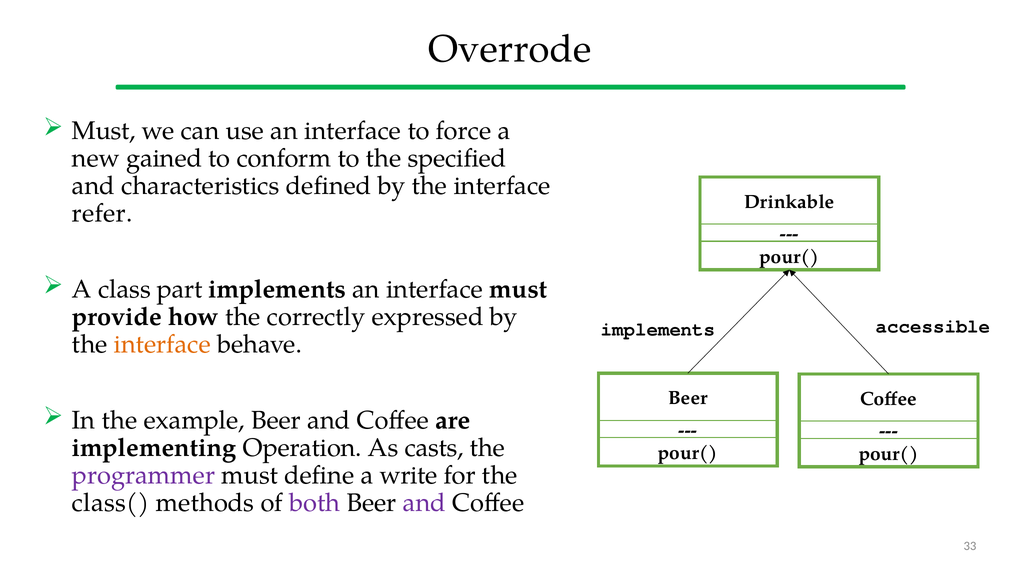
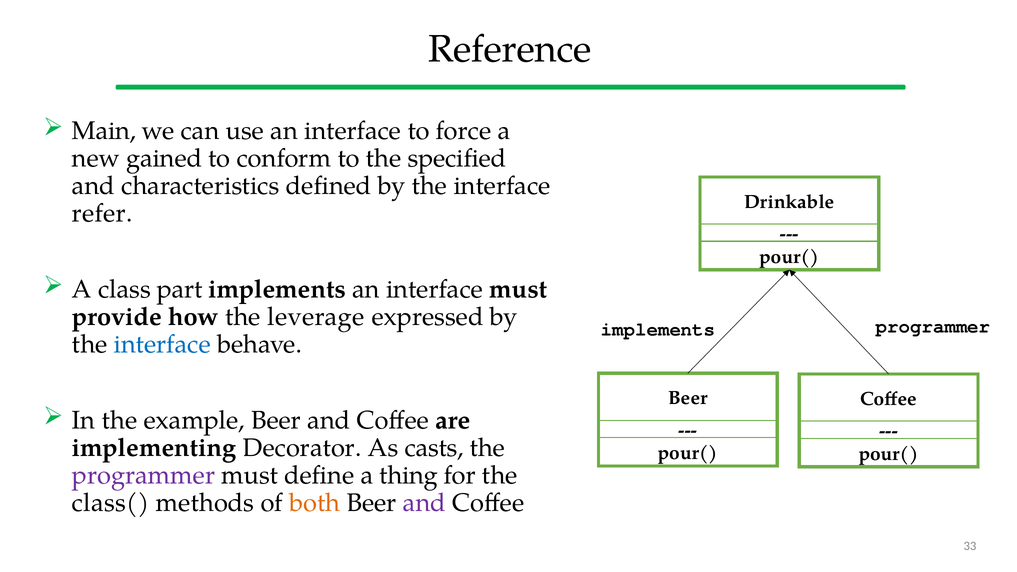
Overrode: Overrode -> Reference (510, 49)
Must: Must -> Main (104, 131)
correctly: correctly -> leverage (316, 317)
implements accessible: accessible -> programmer (933, 326)
interface colour: orange -> blue (162, 344)
Operation: Operation -> Decorator (302, 448)
write: write -> thing (409, 475)
both colour: purple -> orange (315, 503)
